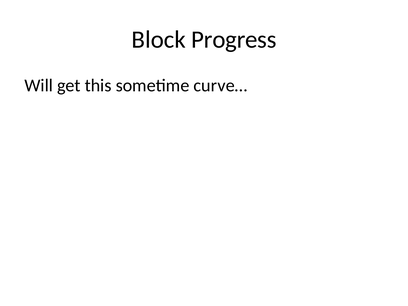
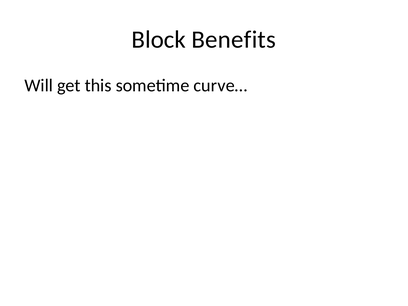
Progress: Progress -> Benefits (234, 39)
